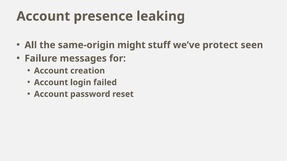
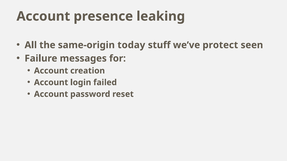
might: might -> today (131, 45)
